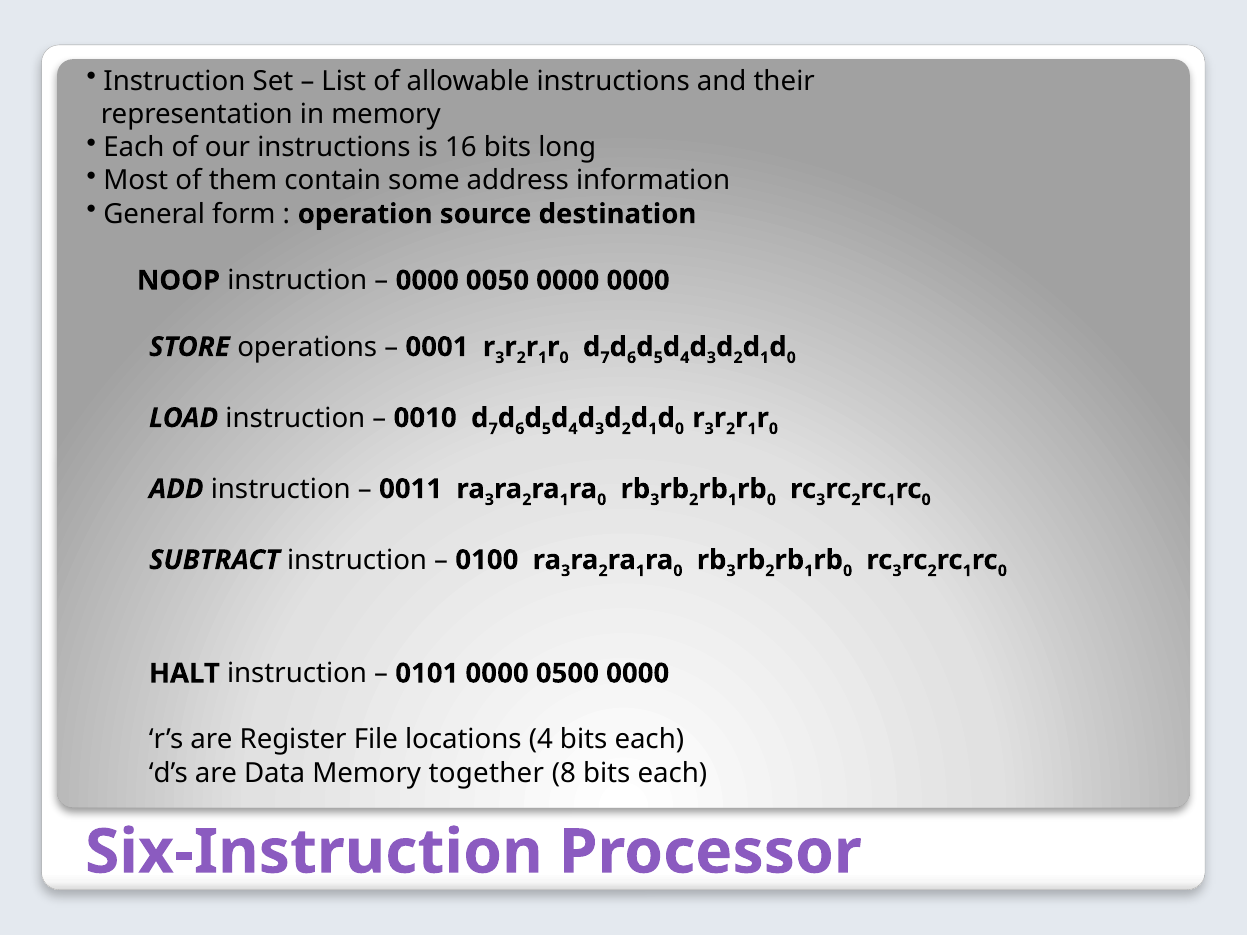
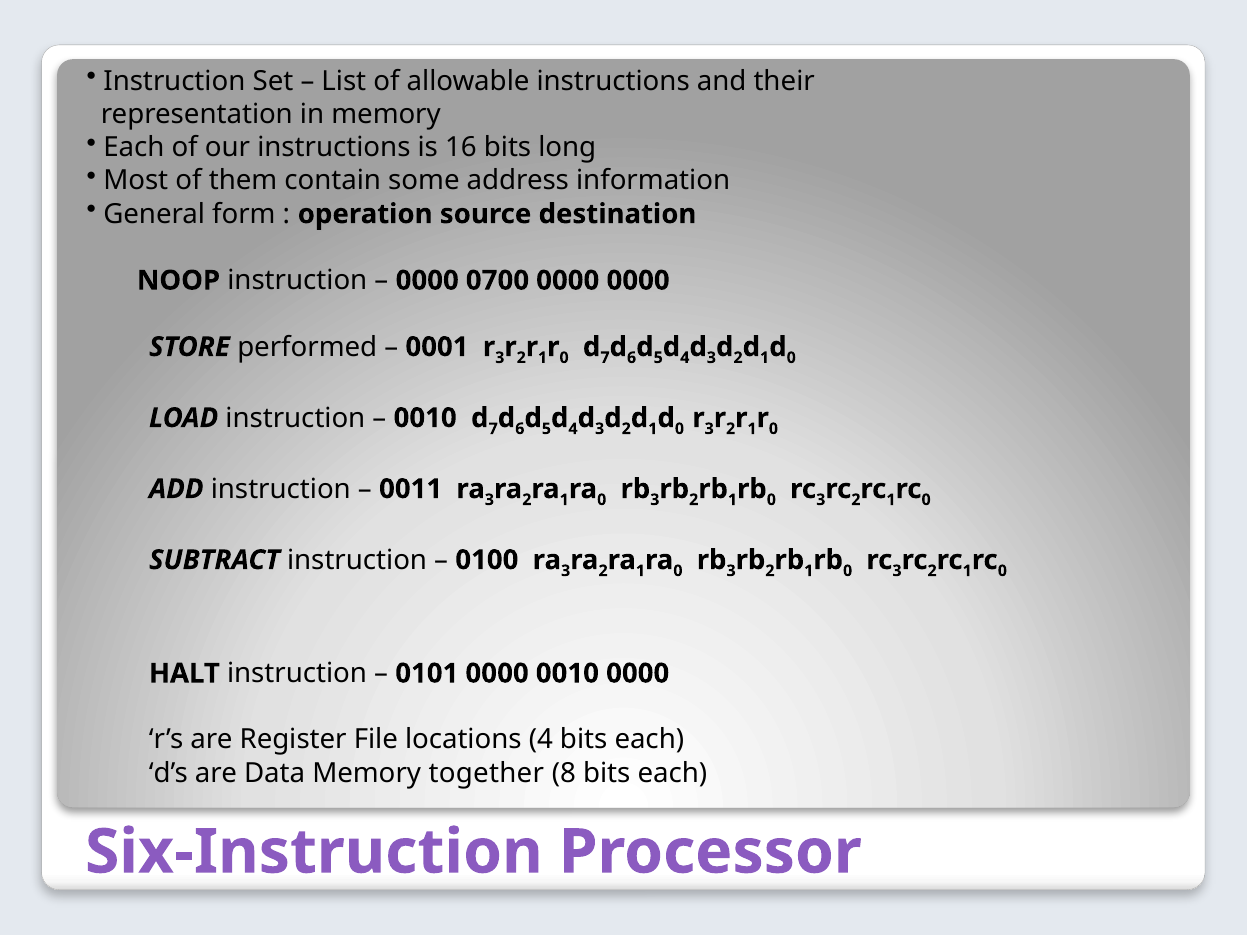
0050: 0050 -> 0700 (497, 281)
operations: operations -> performed (307, 347)
0000 0500: 0500 -> 0010 (567, 674)
